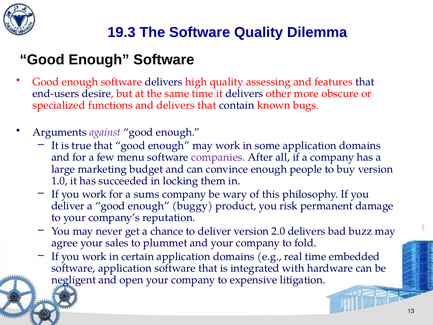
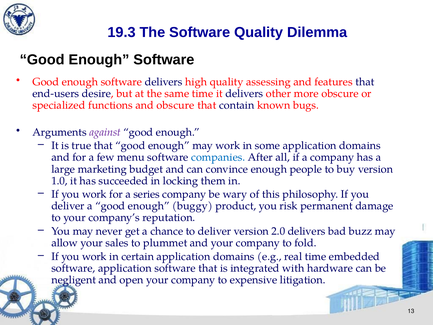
and delivers: delivers -> obscure (175, 105)
companies colour: purple -> blue (218, 157)
sums: sums -> series (147, 194)
agree: agree -> allow (65, 243)
